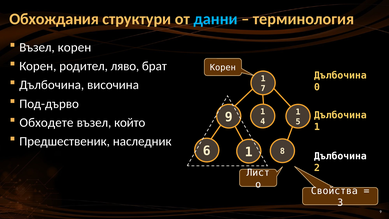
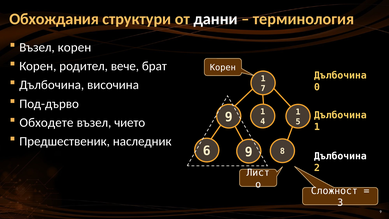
данни colour: light blue -> white (216, 19)
ляво: ляво -> вече (125, 66)
който: който -> чието (130, 122)
6 1: 1 -> 9 (249, 152)
Свойства: Свойства -> Сложност (334, 191)
